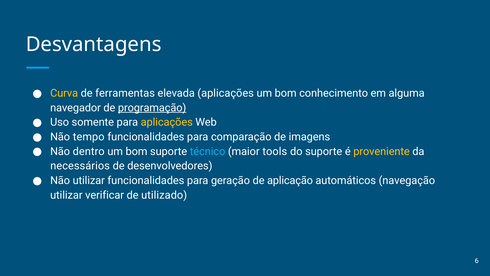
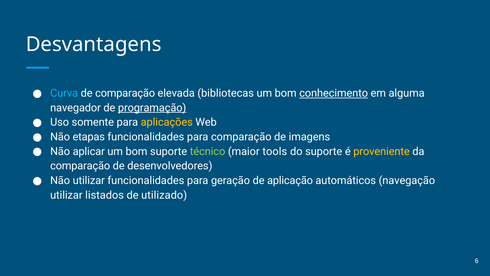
Curva colour: yellow -> light blue (64, 93)
de ferramentas: ferramentas -> comparação (125, 93)
elevada aplicações: aplicações -> bibliotecas (226, 93)
conhecimento underline: none -> present (334, 93)
tempo: tempo -> etapas (89, 137)
dentro: dentro -> aplicar (89, 151)
técnico colour: light blue -> light green (208, 151)
necessários: necessários -> comparação (80, 166)
verificar: verificar -> listados (105, 195)
